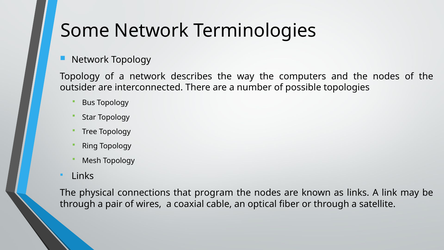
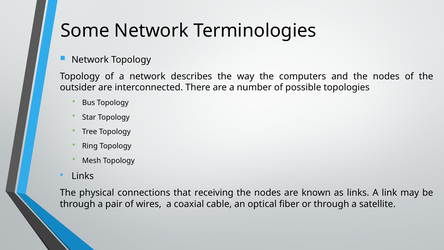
program: program -> receiving (214, 193)
